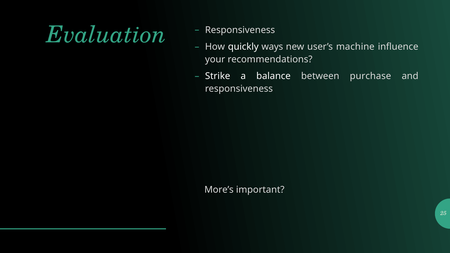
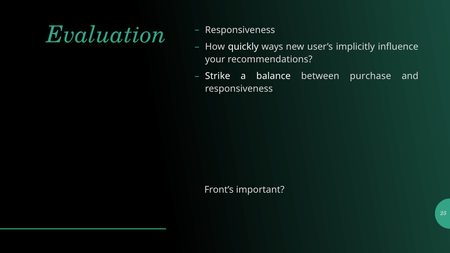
machine: machine -> implicitly (355, 47)
More’s: More’s -> Front’s (219, 190)
